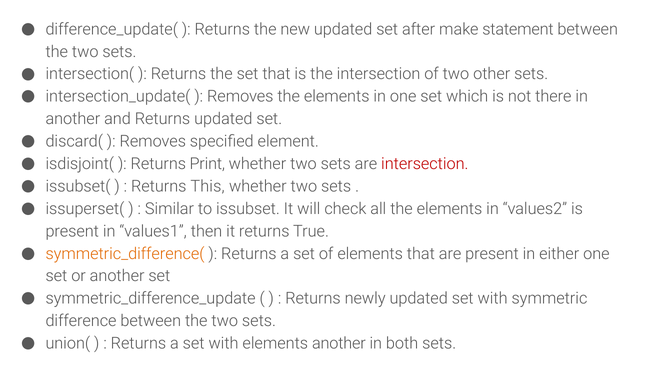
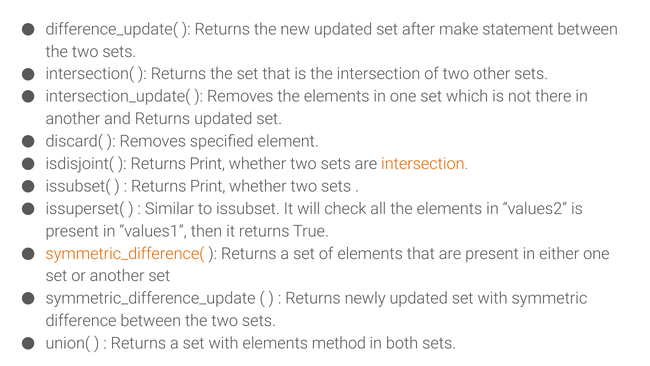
intersection colour: red -> orange (425, 164)
This: This -> Print (208, 186)
elements another: another -> method (339, 343)
